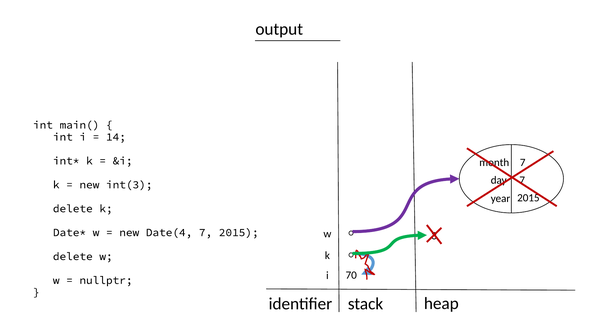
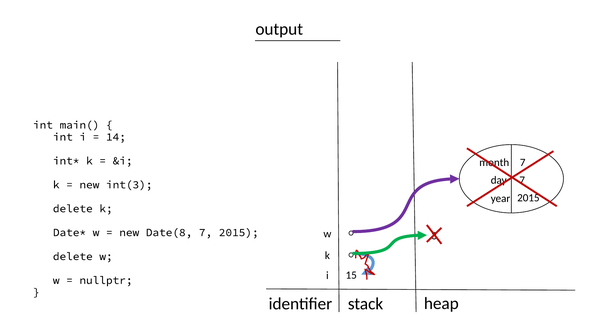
Date(4: Date(4 -> Date(8 (169, 232)
70: 70 -> 15 (351, 275)
